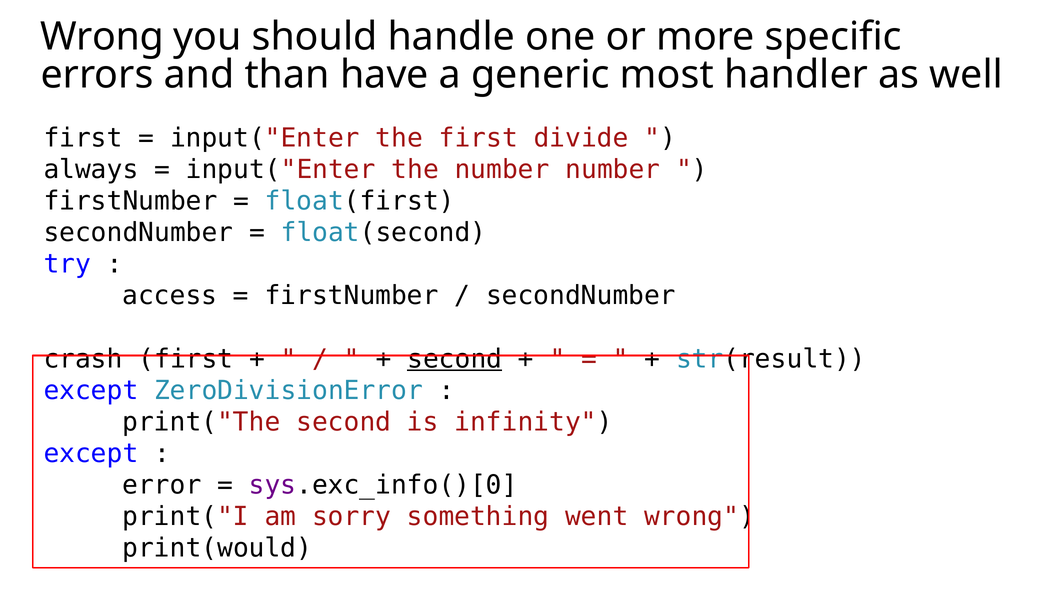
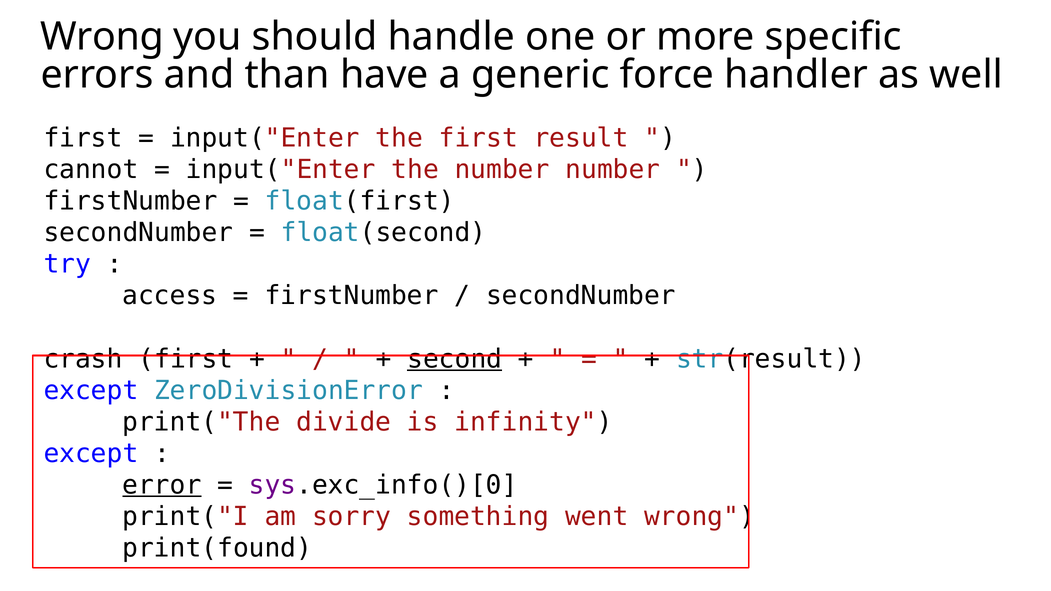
most: most -> force (667, 75)
divide: divide -> result (581, 138)
always: always -> cannot (91, 170)
print("The second: second -> divide (344, 422)
error underline: none -> present (162, 485)
print(would: print(would -> print(found (217, 548)
